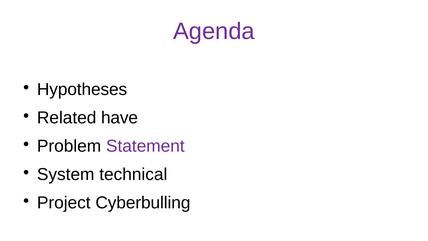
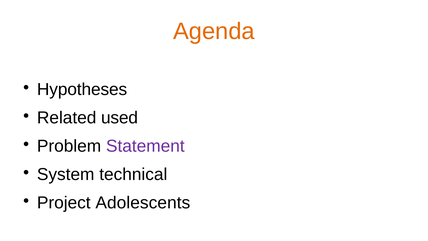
Agenda colour: purple -> orange (214, 31)
have: have -> used (120, 118)
Cyberbulling: Cyberbulling -> Adolescents (143, 203)
